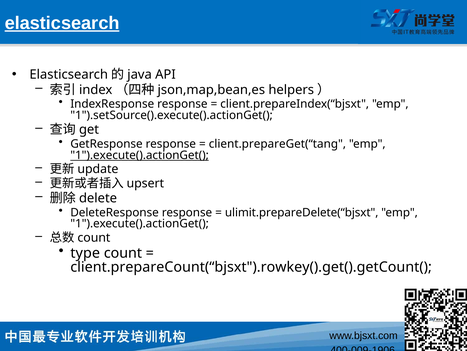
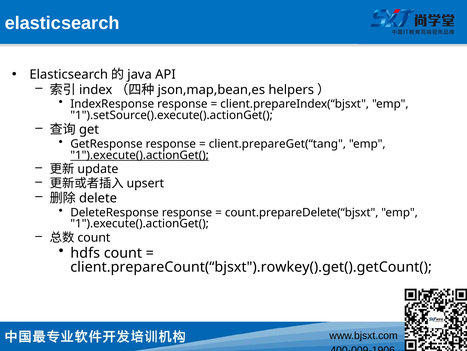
elasticsearch underline: present -> none (62, 23)
ulimit.prepareDelete(“bjsxt: ulimit.prepareDelete(“bjsxt -> count.prepareDelete(“bjsxt (302, 212)
type: type -> hdfs (85, 253)
